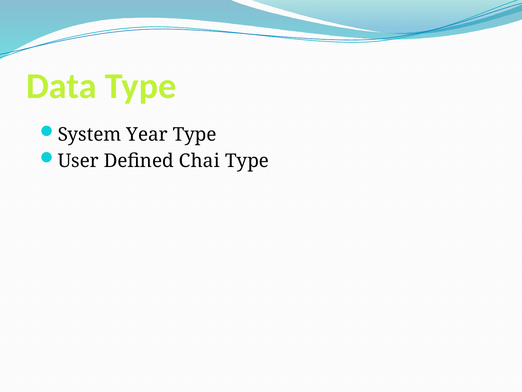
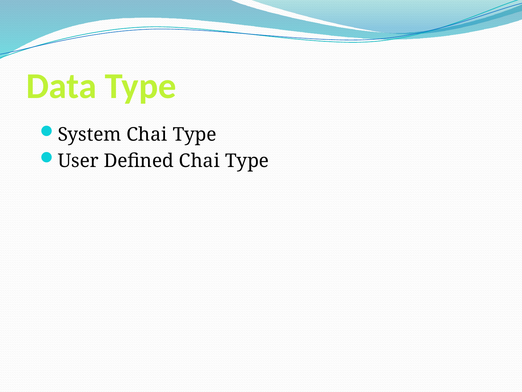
System Year: Year -> Chai (147, 134)
